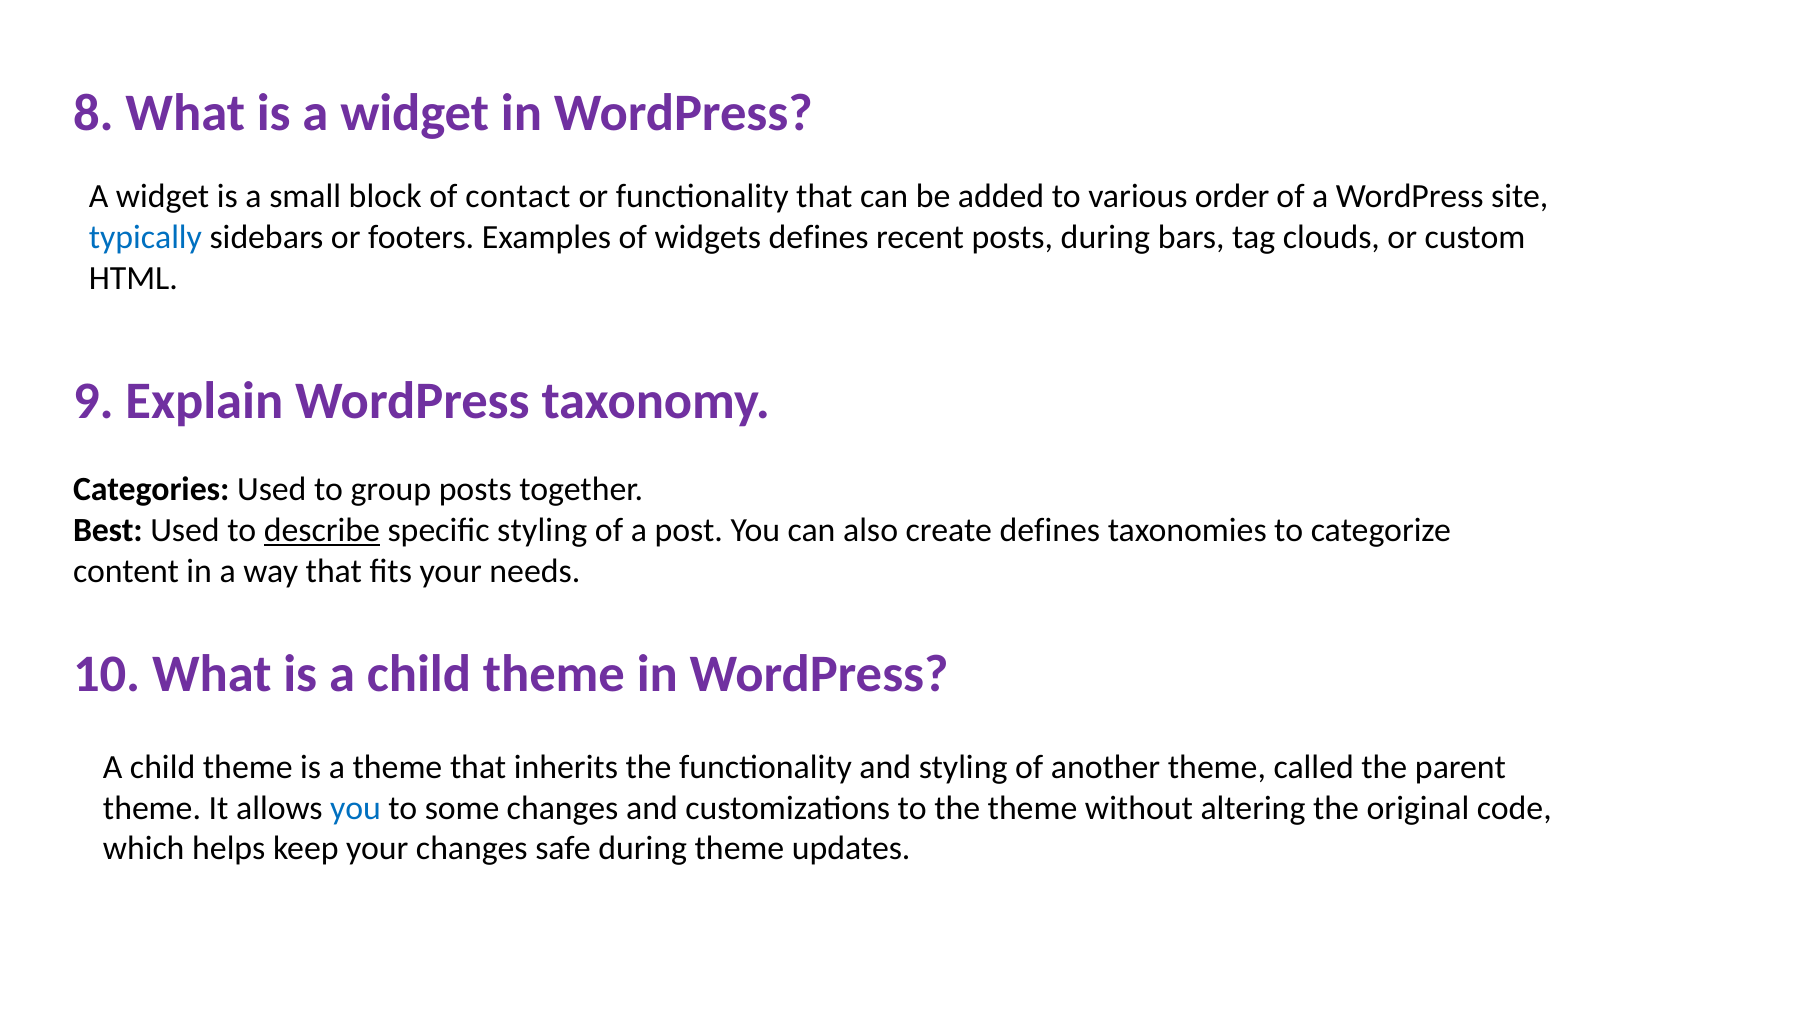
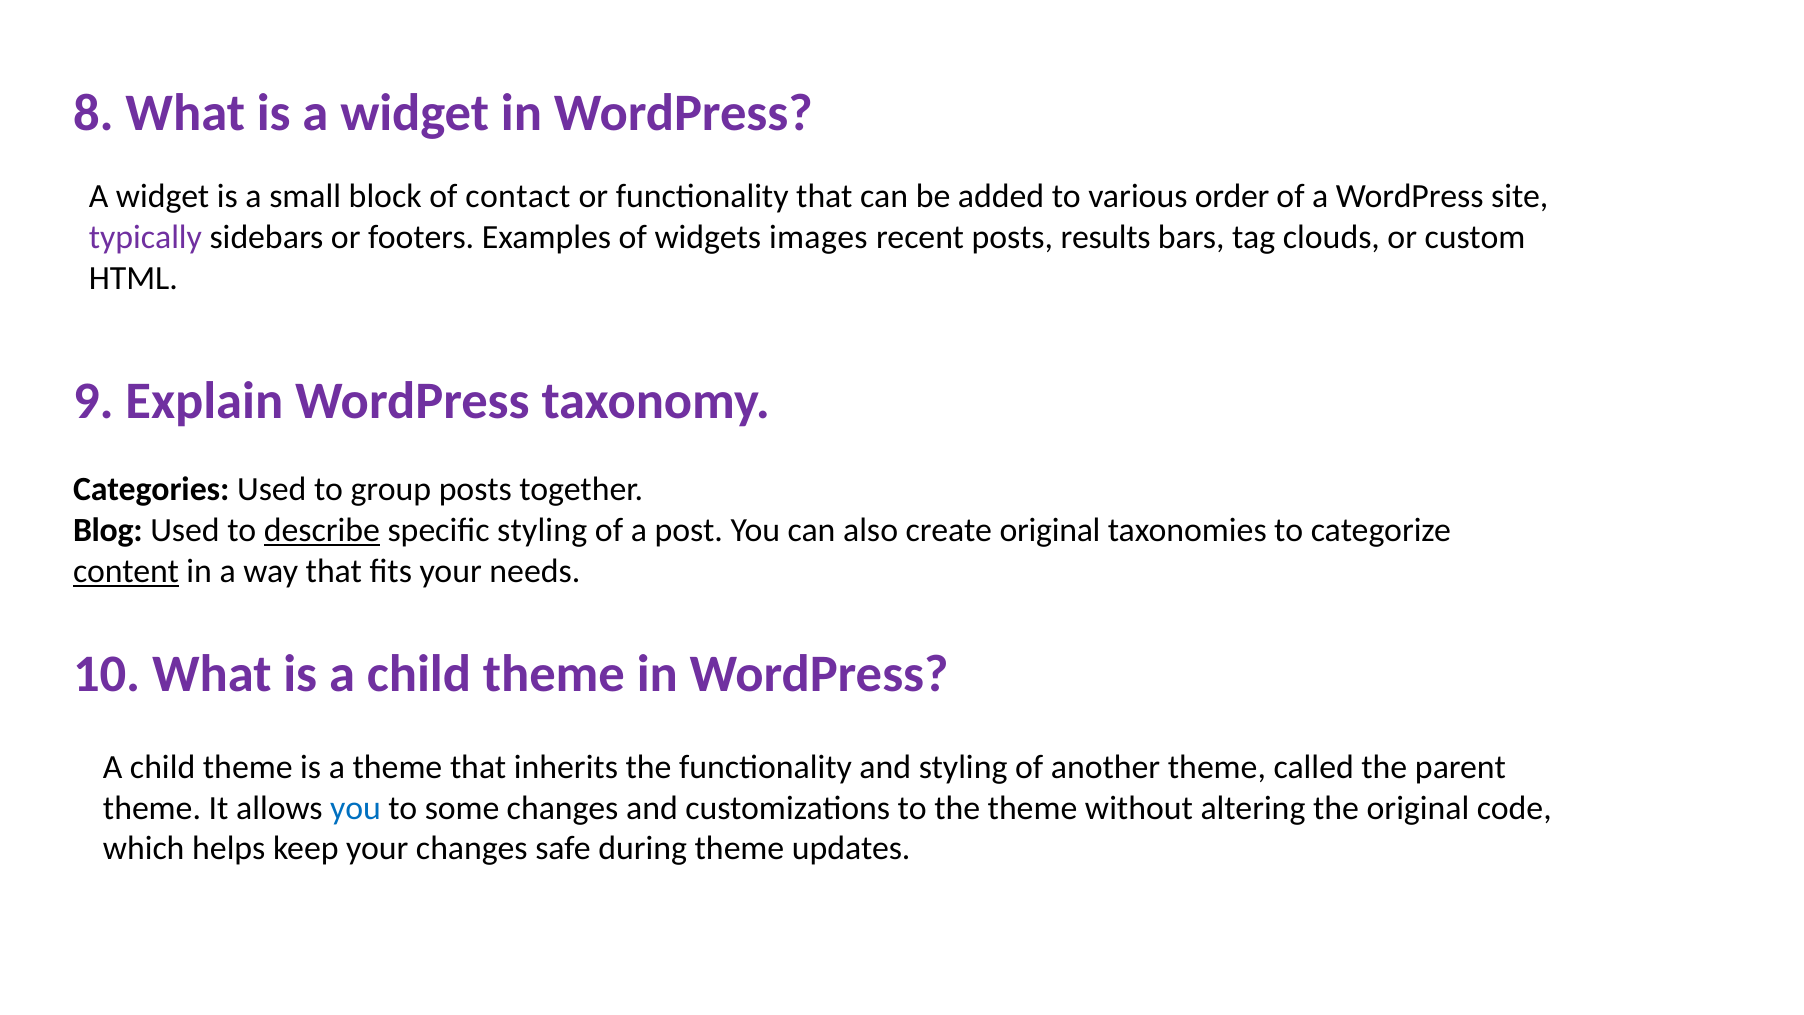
typically colour: blue -> purple (145, 237)
widgets defines: defines -> images (818, 237)
posts during: during -> results (1106, 237)
Best: Best -> Blog (108, 530)
create defines: defines -> original (1050, 530)
content underline: none -> present (126, 571)
